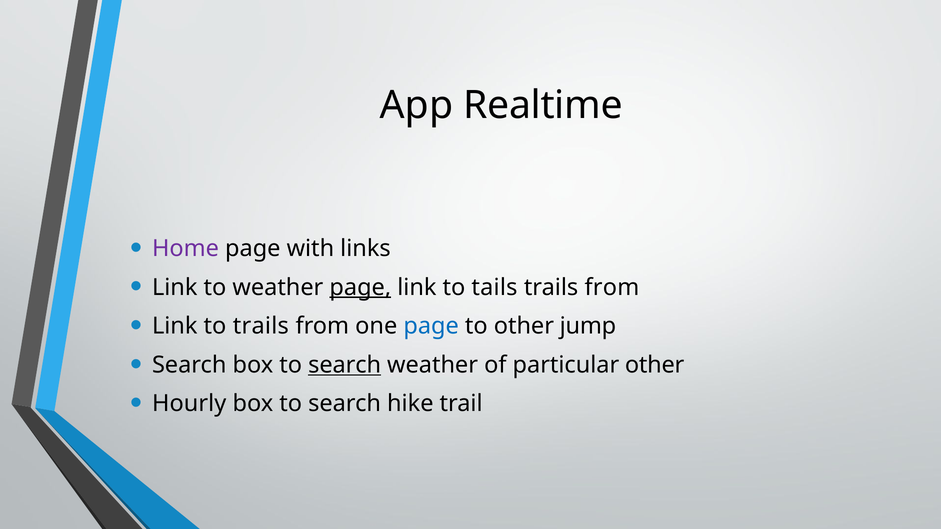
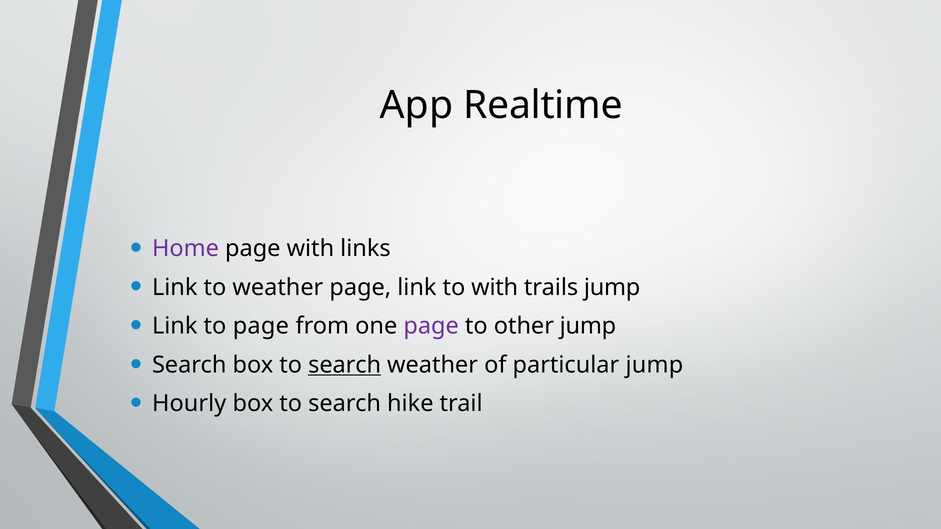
page underline: present -> none (360, 287)
to tails: tails -> with (495, 287)
from: from -> jump (612, 287)
to trails: trails -> page (261, 326)
page colour: blue -> purple (431, 326)
particular other: other -> jump (654, 365)
